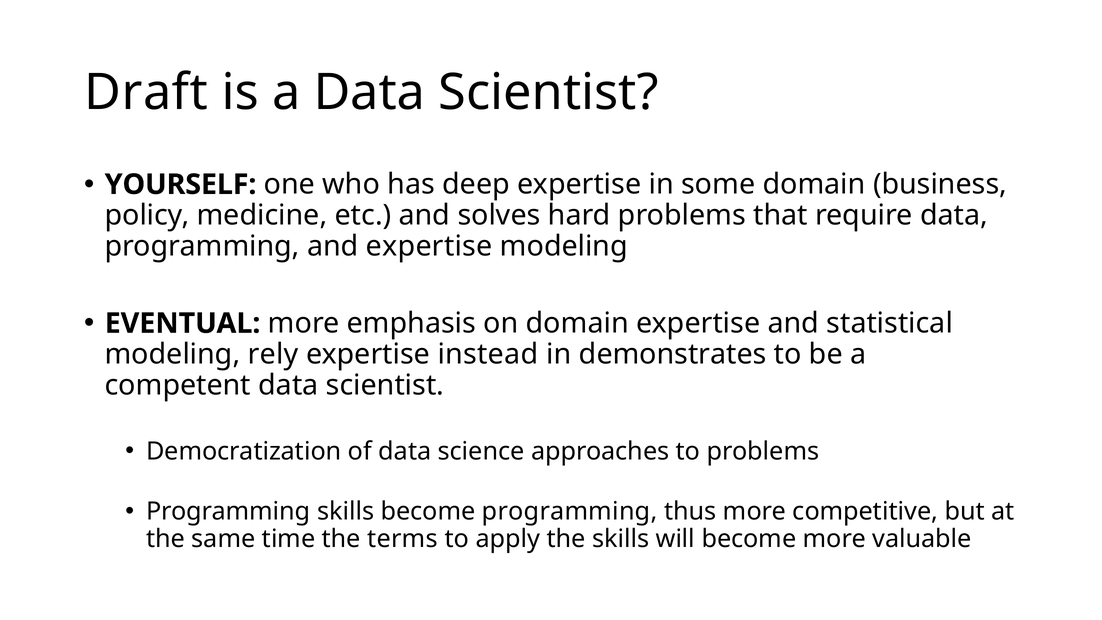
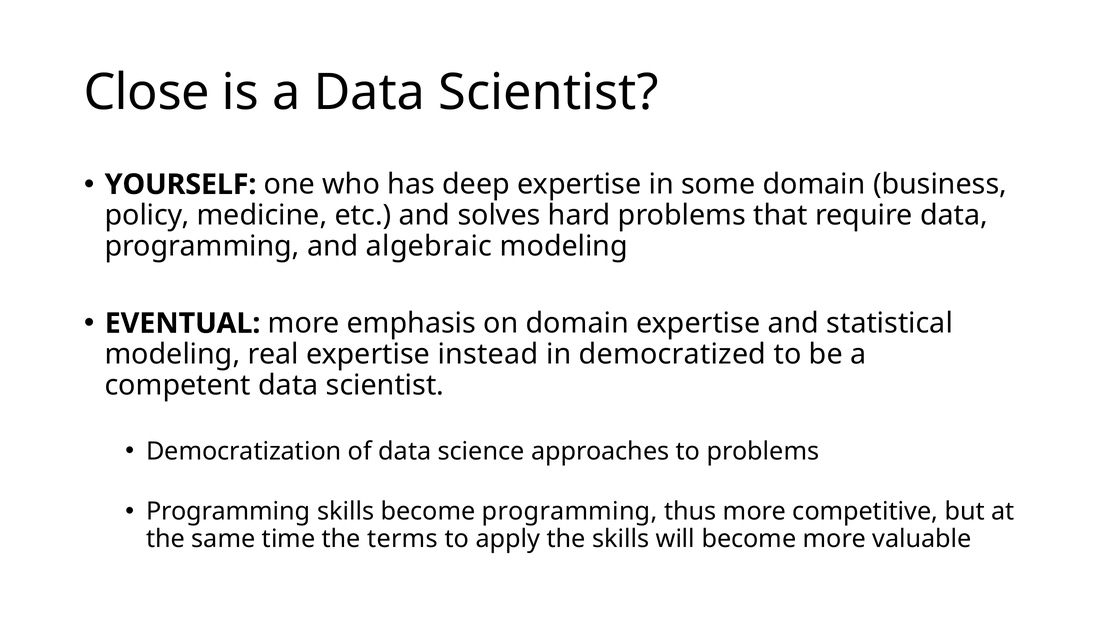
Draft: Draft -> Close (147, 93)
and expertise: expertise -> algebraic (429, 246)
rely: rely -> real (273, 354)
demonstrates: demonstrates -> democratized (673, 354)
